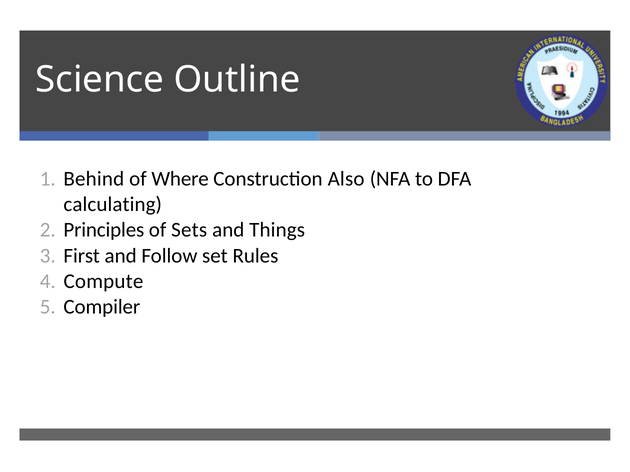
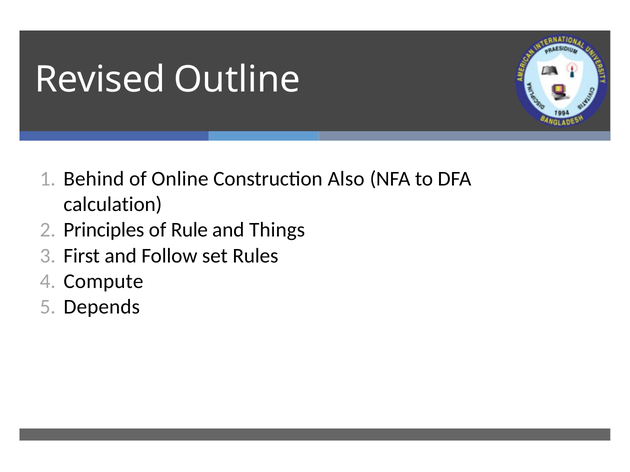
Science: Science -> Revised (100, 80)
Where: Where -> Online (180, 179)
calculating: calculating -> calculation (113, 205)
Sets: Sets -> Rule (189, 230)
Compiler: Compiler -> Depends (102, 307)
